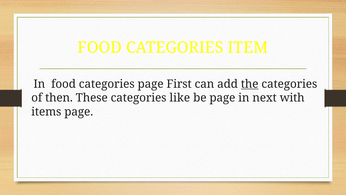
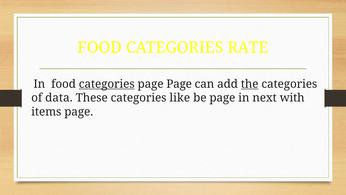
ITEM: ITEM -> RATE (248, 47)
categories underline: none -> present (107, 84)
page First: First -> Page (179, 84)
then: then -> data (59, 98)
